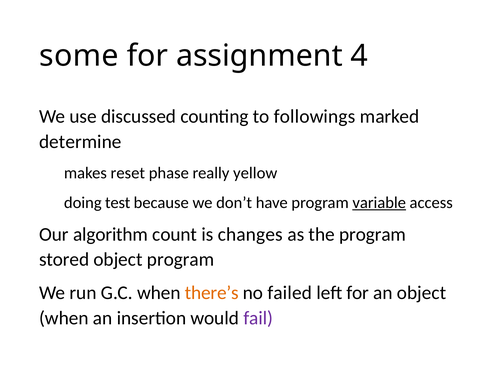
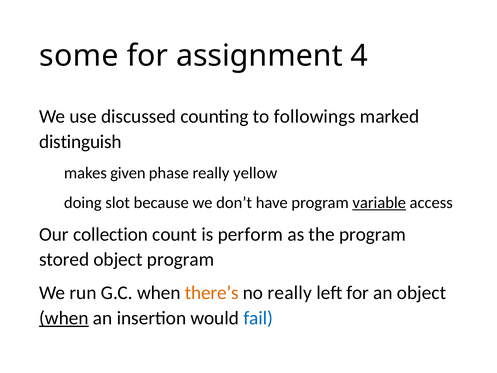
determine: determine -> distinguish (80, 142)
reset: reset -> given (128, 173)
test: test -> slot (118, 203)
algorithm: algorithm -> collection (111, 234)
changes: changes -> perform (250, 234)
no failed: failed -> really (290, 293)
when underline: none -> present (64, 318)
fail colour: purple -> blue (258, 318)
